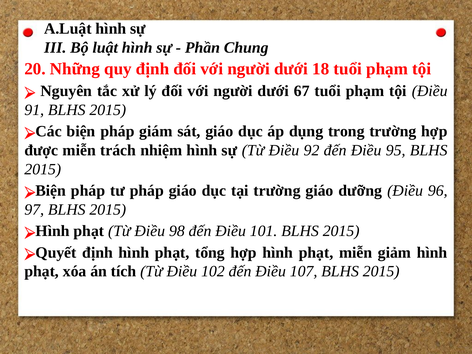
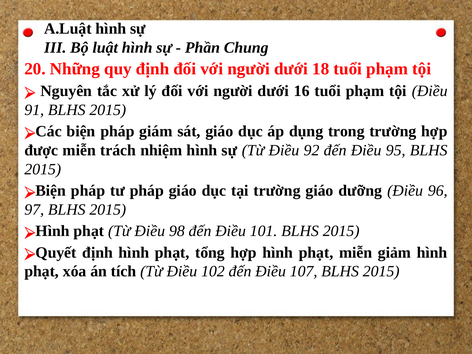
67: 67 -> 16 (302, 91)
